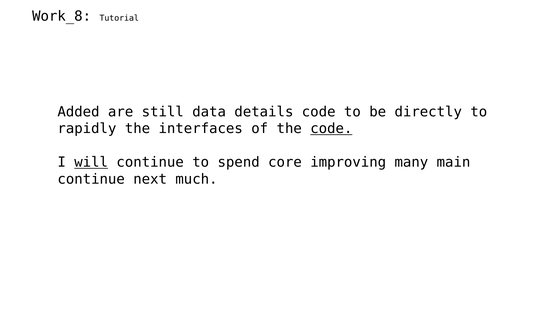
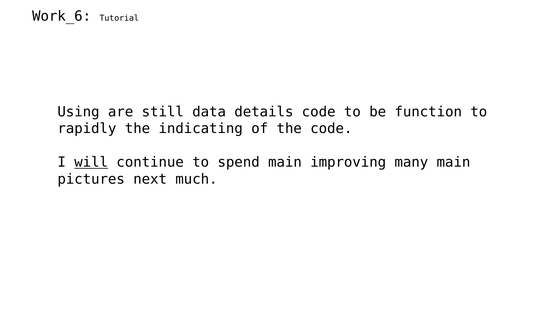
Work_8: Work_8 -> Work_6 (62, 16)
Added: Added -> Using (79, 112)
directly: directly -> function (428, 112)
interfaces: interfaces -> indicating (201, 129)
code underline: present -> none (331, 129)
spend core: core -> main (285, 162)
continue: continue -> pictures (91, 179)
